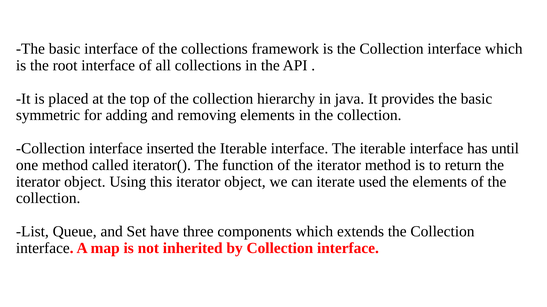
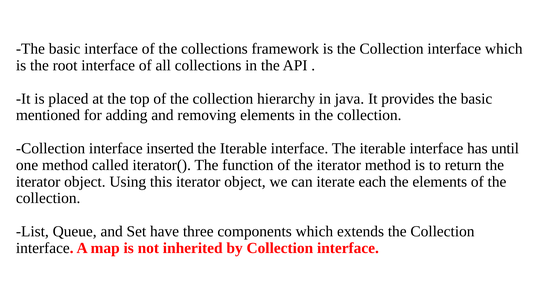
symmetric: symmetric -> mentioned (48, 115)
used: used -> each (372, 182)
